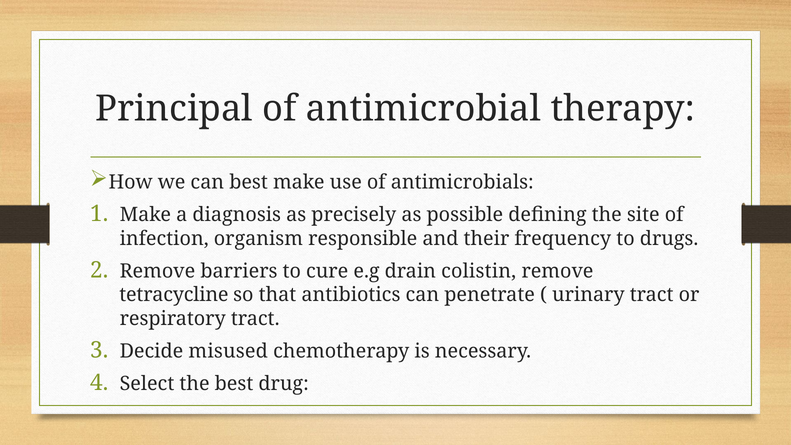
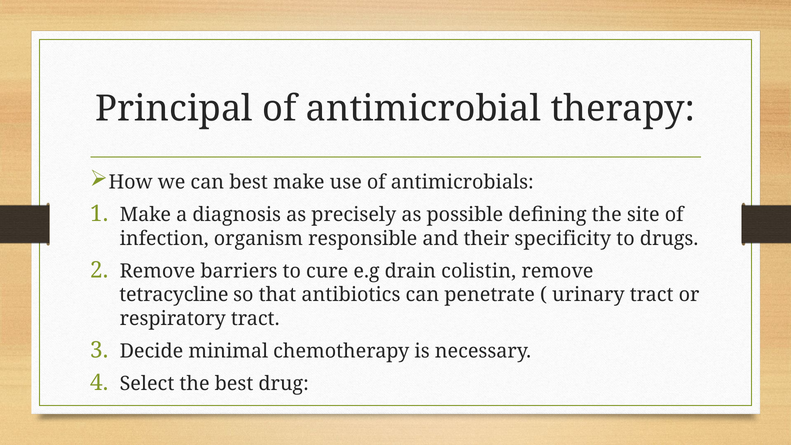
frequency: frequency -> specificity (563, 238)
misused: misused -> minimal (228, 351)
